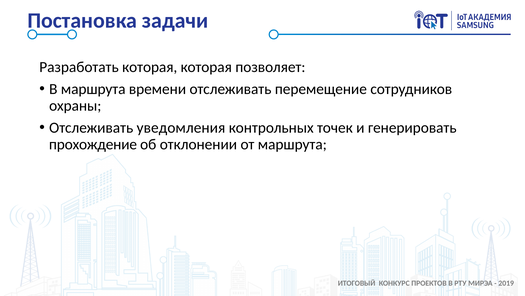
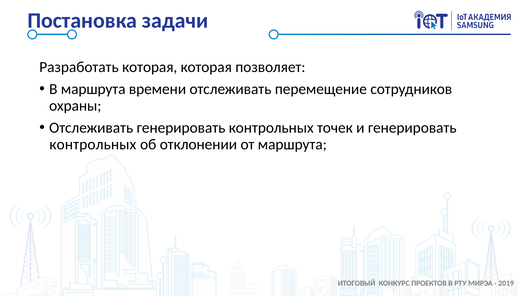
Отслеживать уведомления: уведомления -> генерировать (181, 127)
прохождение: прохождение -> контрольных (93, 144)
